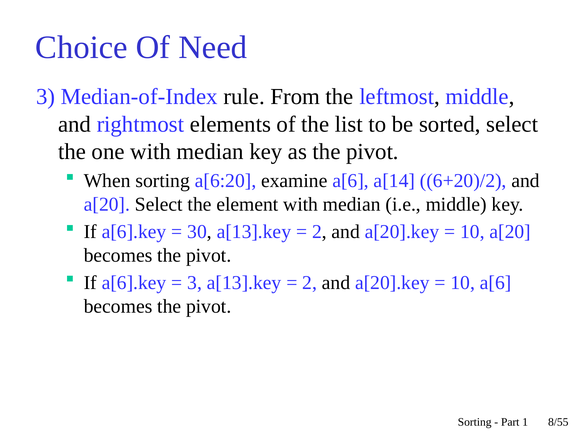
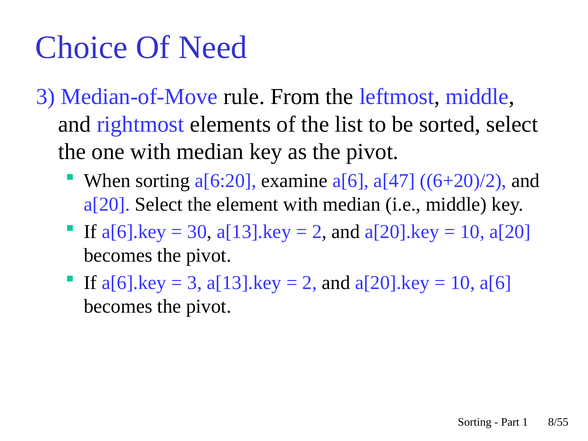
Median-of-Index: Median-of-Index -> Median-of-Move (139, 97)
a[14: a[14 -> a[47 (394, 181)
